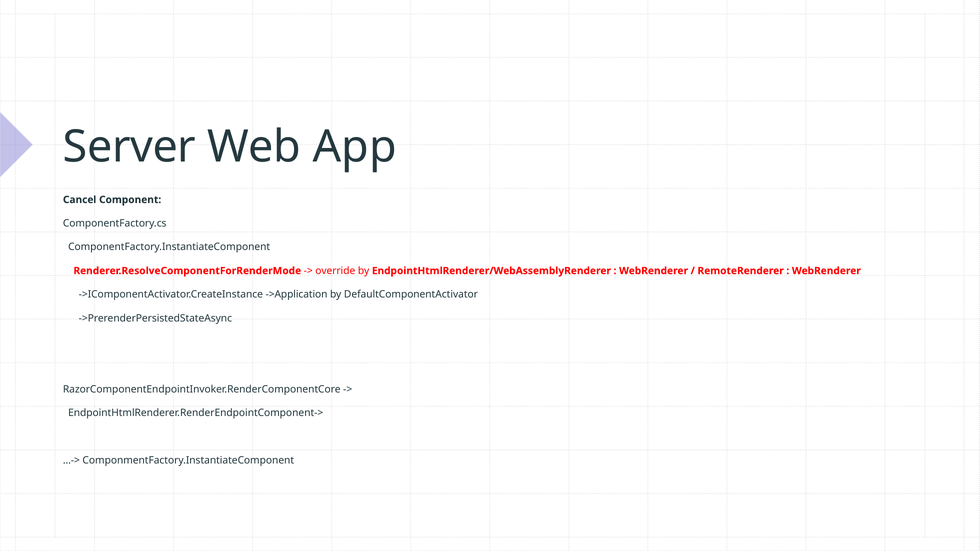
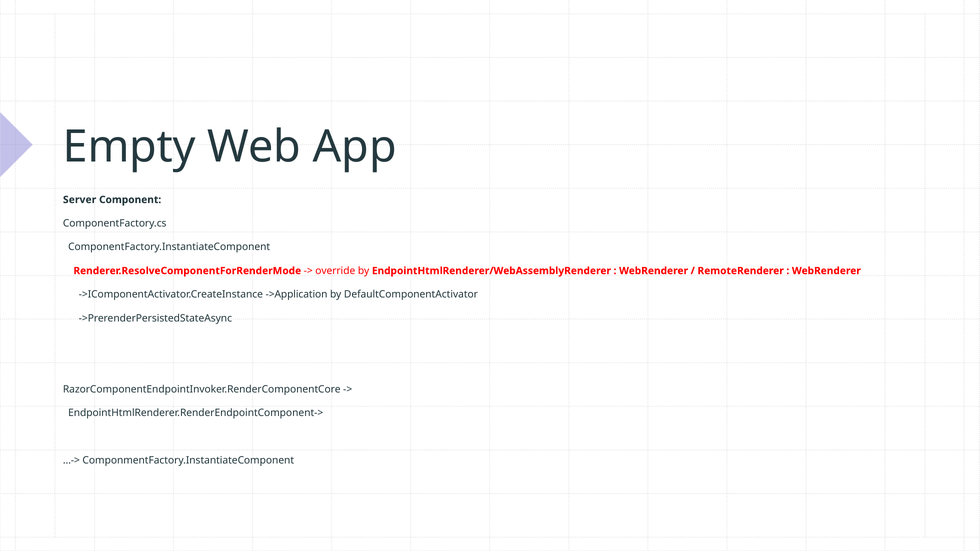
Server: Server -> Empty (129, 147)
Cancel: Cancel -> Server (80, 200)
